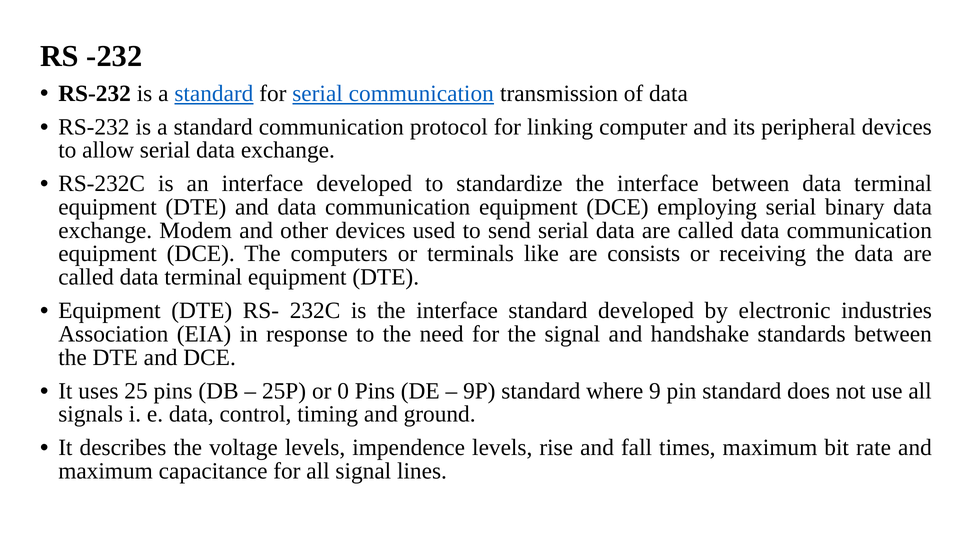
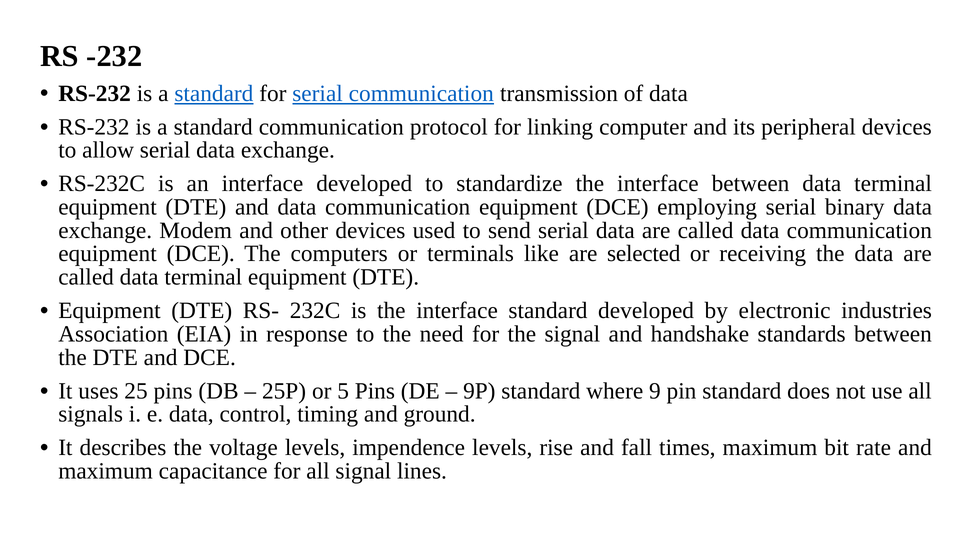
consists: consists -> selected (644, 254)
0: 0 -> 5 (343, 391)
